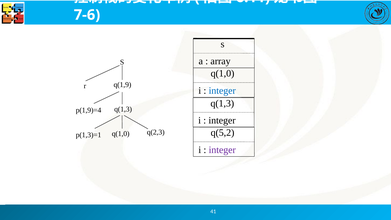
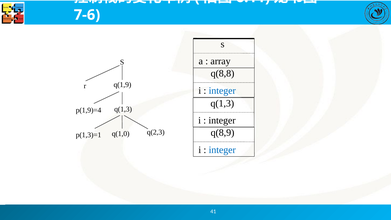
q(1,0: q(1,0 -> q(8,8 (223, 73)
q(5,2: q(5,2 -> q(8,9 (223, 133)
integer colour: purple -> blue (222, 150)
